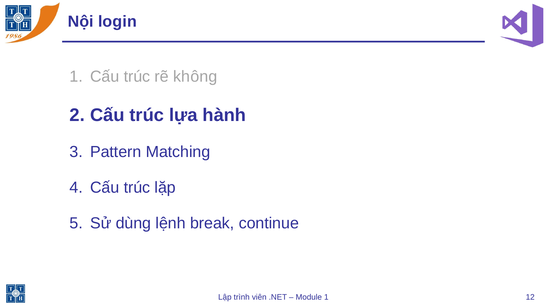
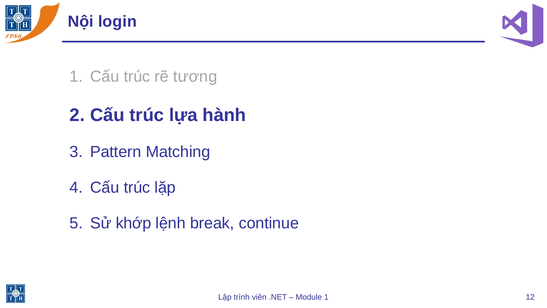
không: không -> tương (195, 77)
dùng: dùng -> khớp (134, 223)
